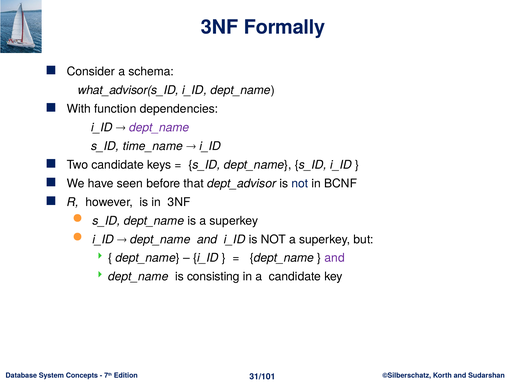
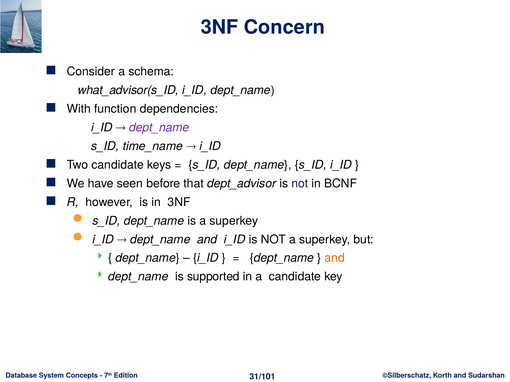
Formally: Formally -> Concern (284, 27)
and colour: purple -> orange (335, 258)
consisting: consisting -> supported (213, 277)
